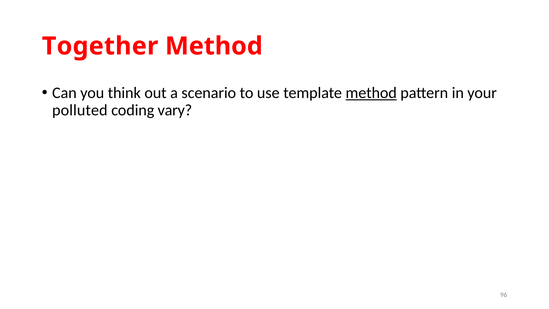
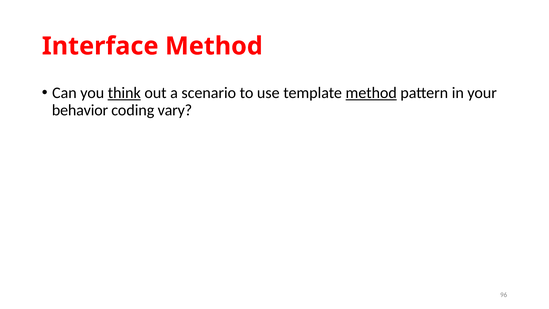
Together: Together -> Interface (100, 46)
think underline: none -> present (124, 93)
polluted: polluted -> behavior (80, 110)
